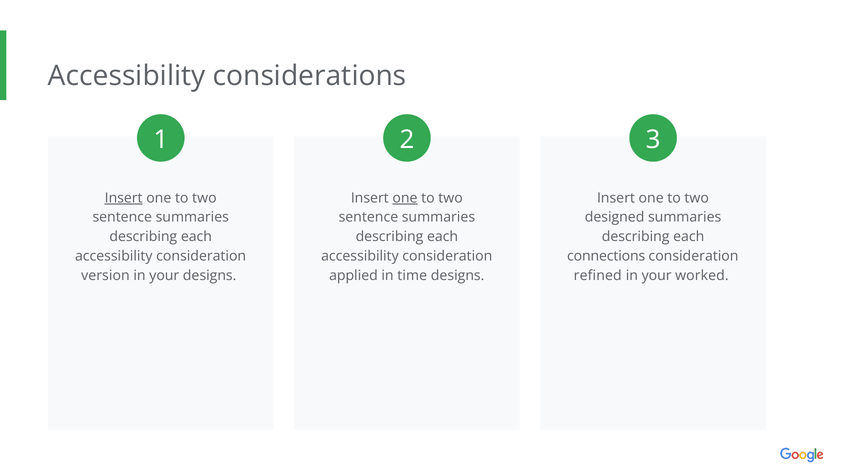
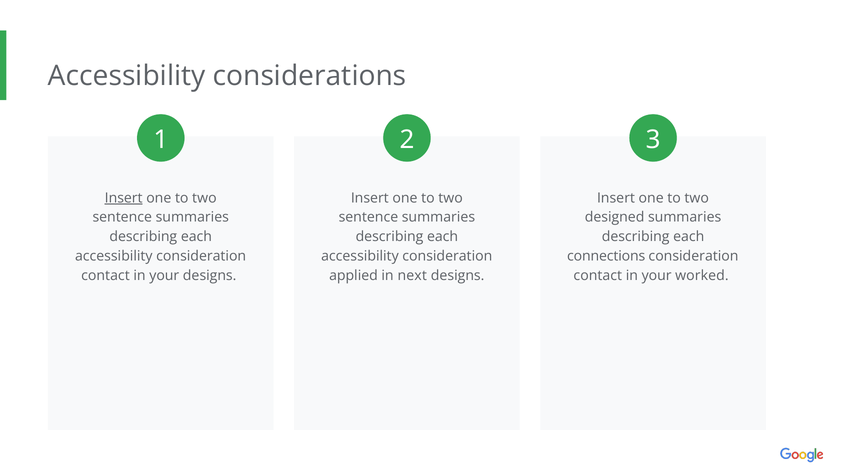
one underline: present -> none (405, 198)
version: version -> contact (105, 276)
time: time -> next (412, 276)
refined: refined -> contact (598, 276)
